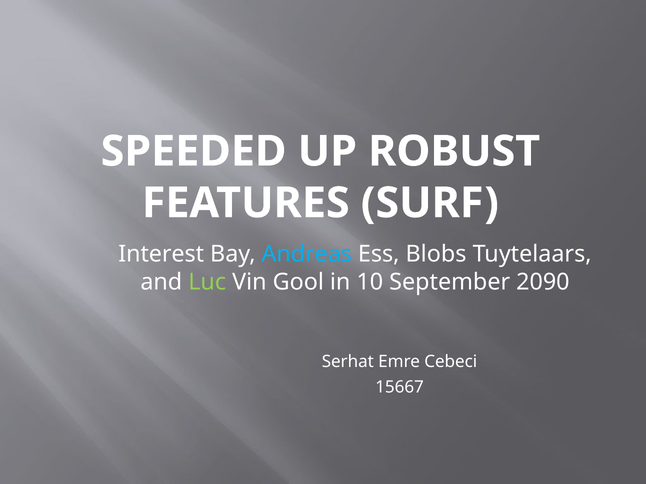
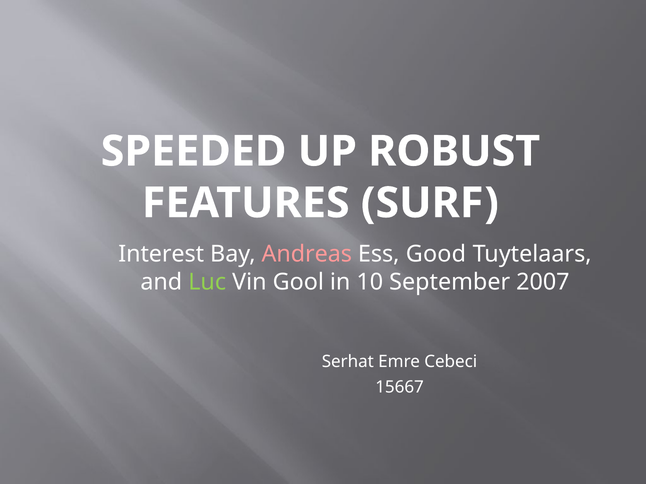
Andreas colour: light blue -> pink (307, 254)
Blobs: Blobs -> Good (436, 254)
2090: 2090 -> 2007 (543, 282)
